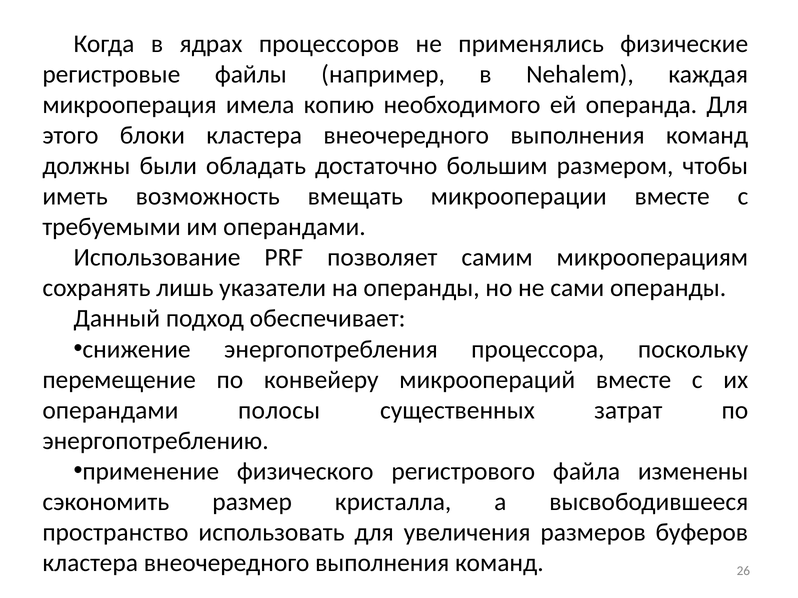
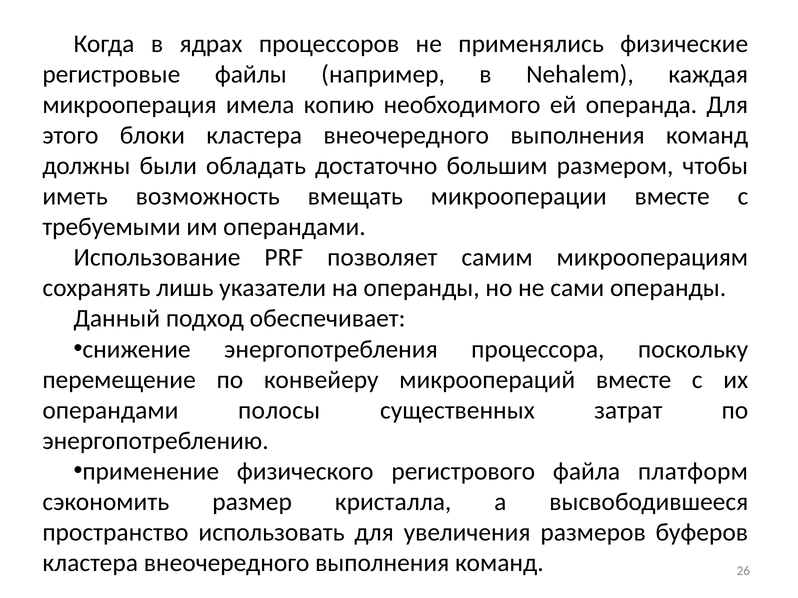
изменены: изменены -> платформ (693, 472)
